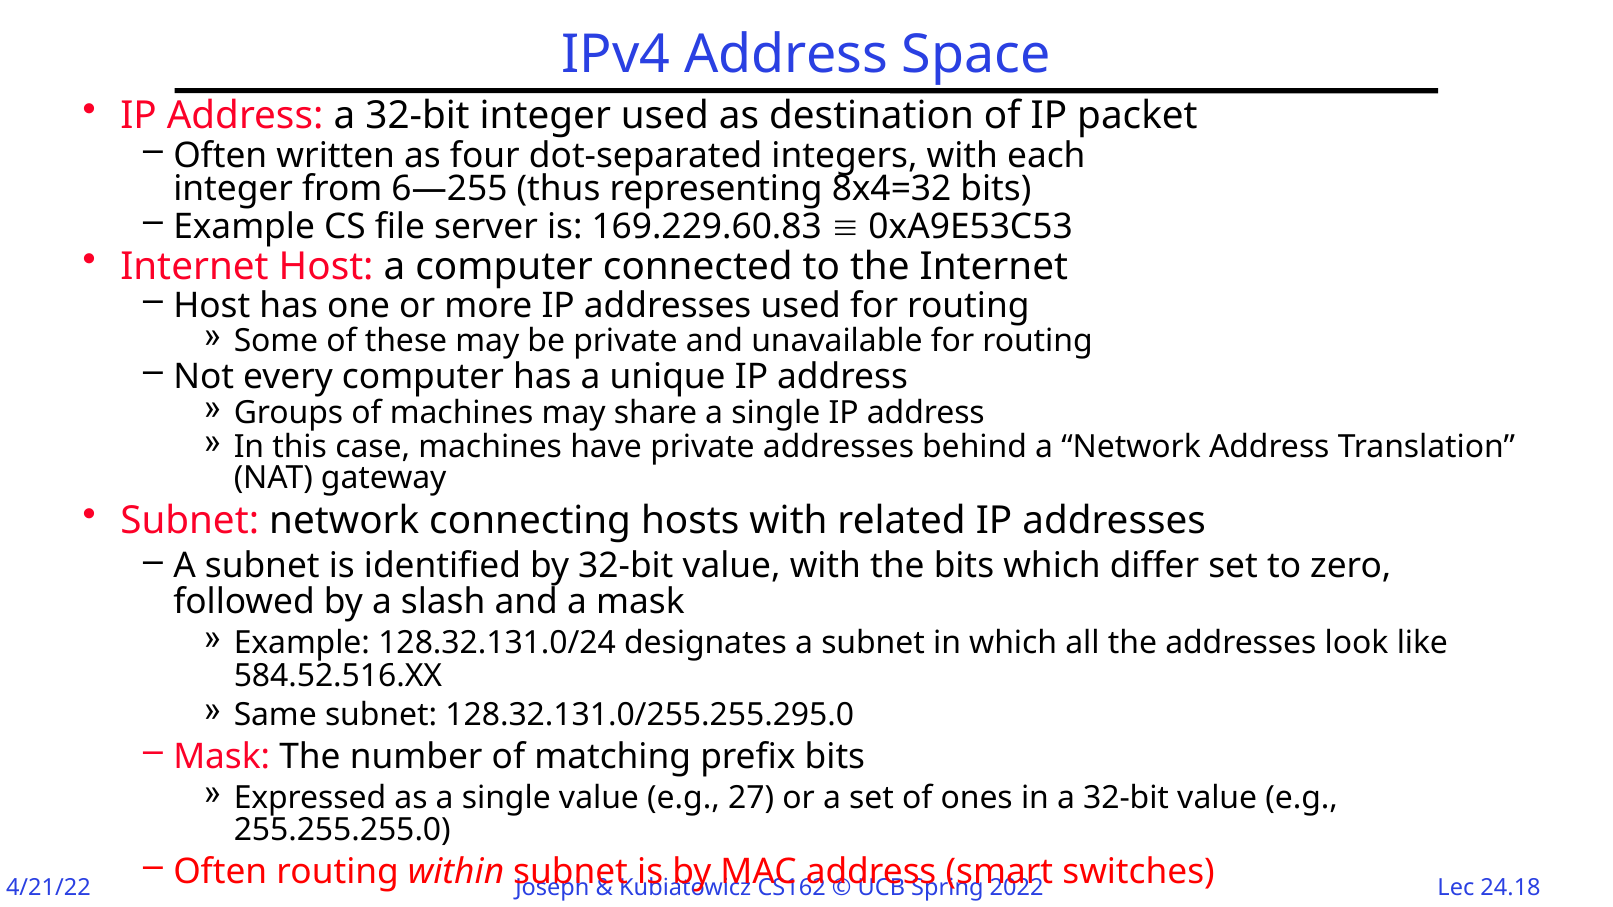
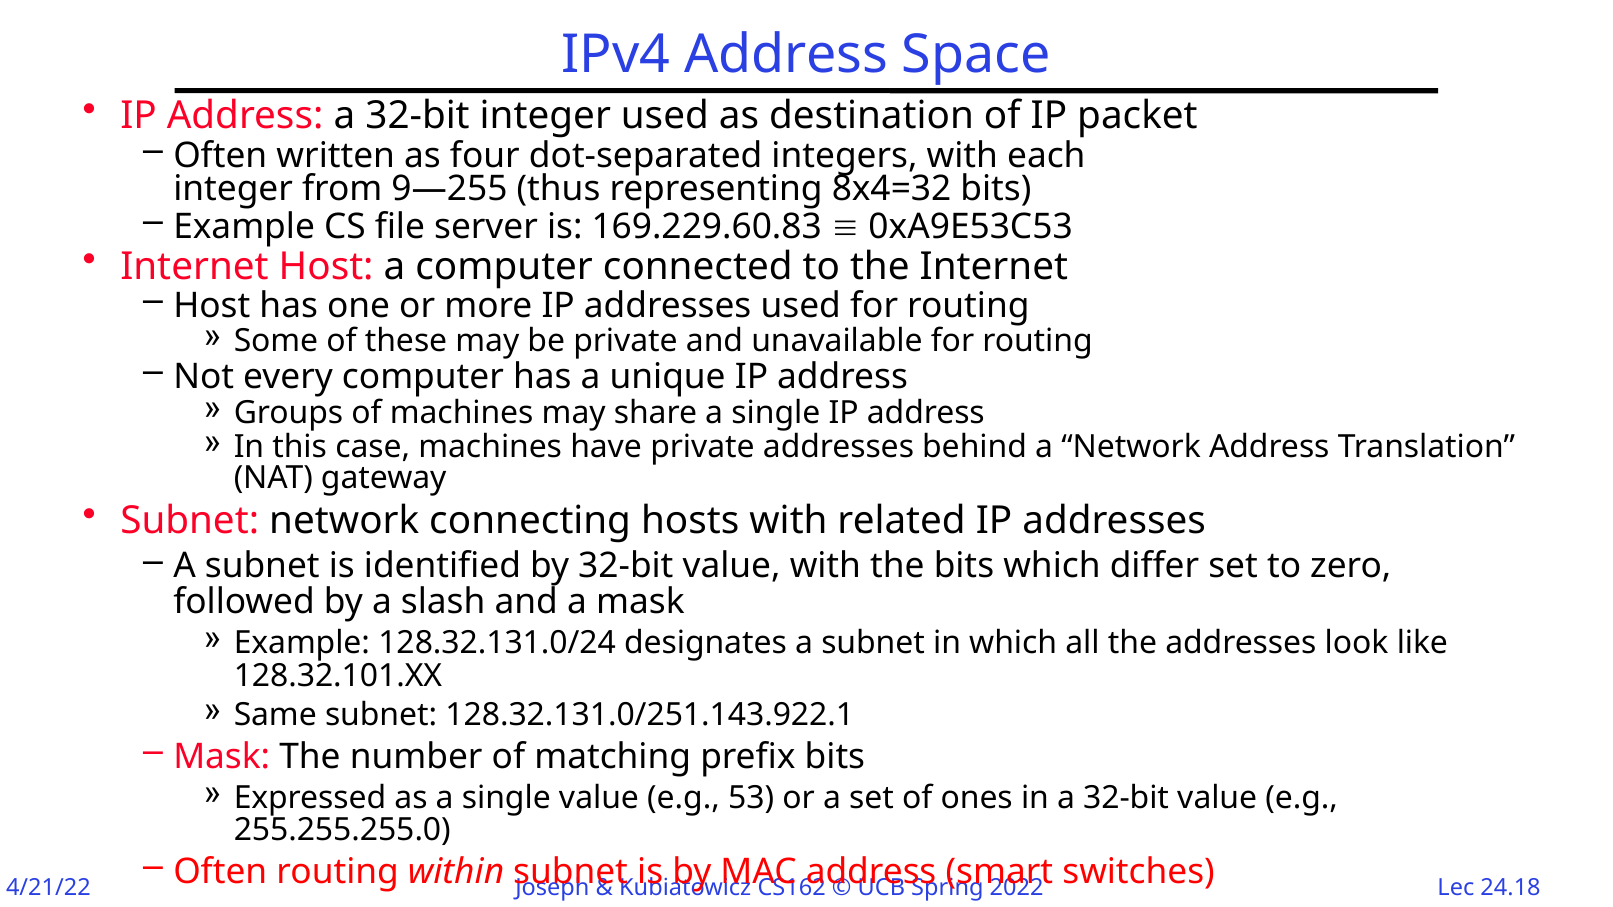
6—255: 6—255 -> 9—255 (449, 189)
584.52.516.XX: 584.52.516.XX -> 128.32.101.XX (338, 676)
128.32.131.0/255.255.295.0: 128.32.131.0/255.255.295.0 -> 128.32.131.0/251.143.922.1 (650, 715)
27: 27 -> 53 (751, 798)
